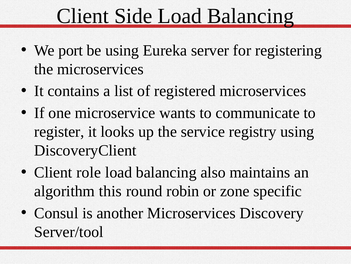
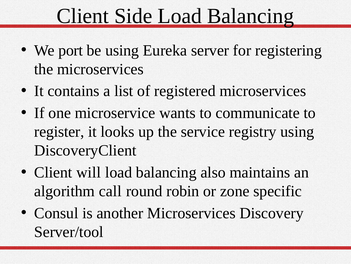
role: role -> will (89, 172)
this: this -> call (110, 191)
